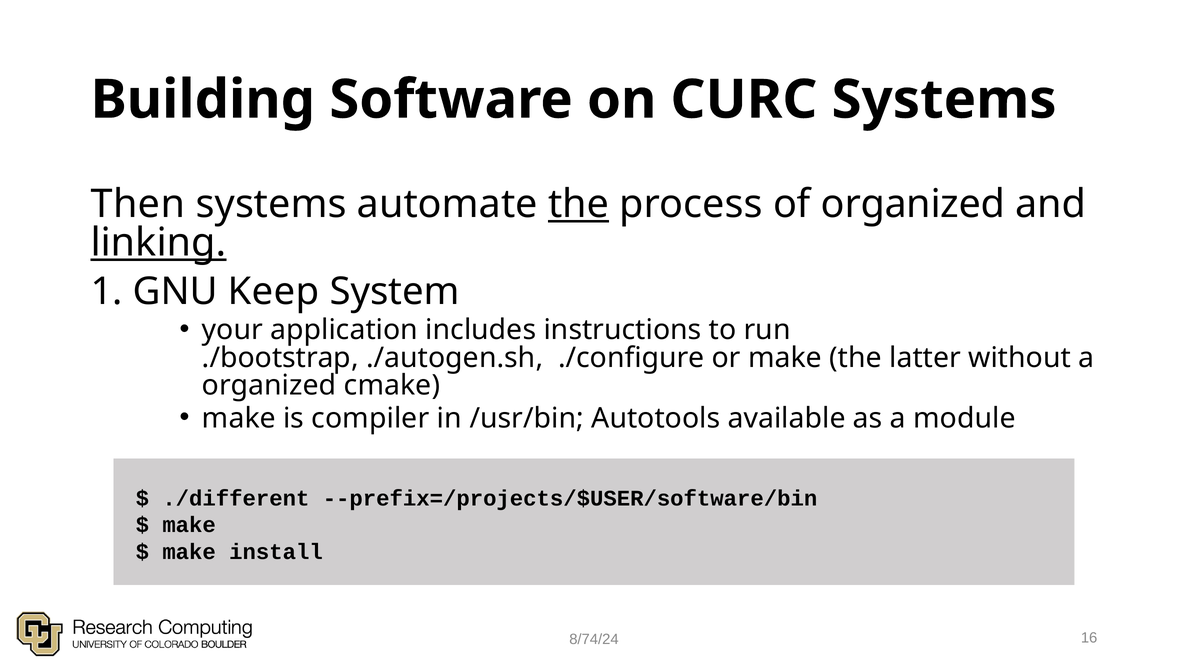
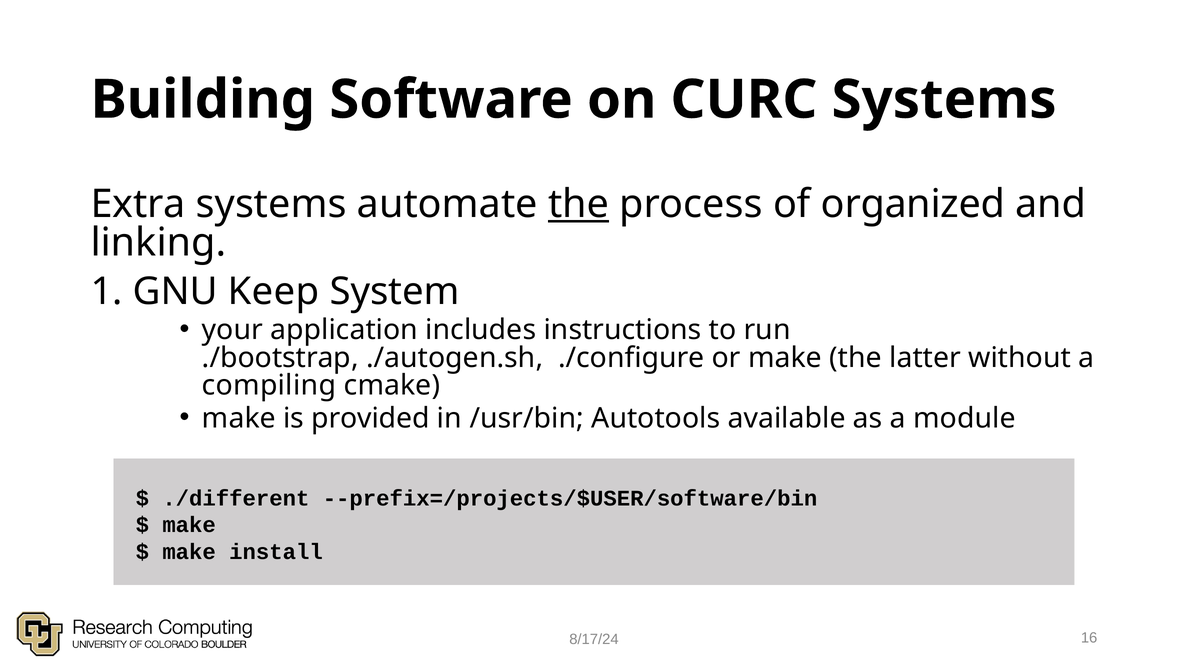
Then: Then -> Extra (138, 204)
linking underline: present -> none (158, 243)
organized: organized -> compiling (269, 385)
compiler: compiler -> provided (371, 419)
8/74/24: 8/74/24 -> 8/17/24 (594, 640)
